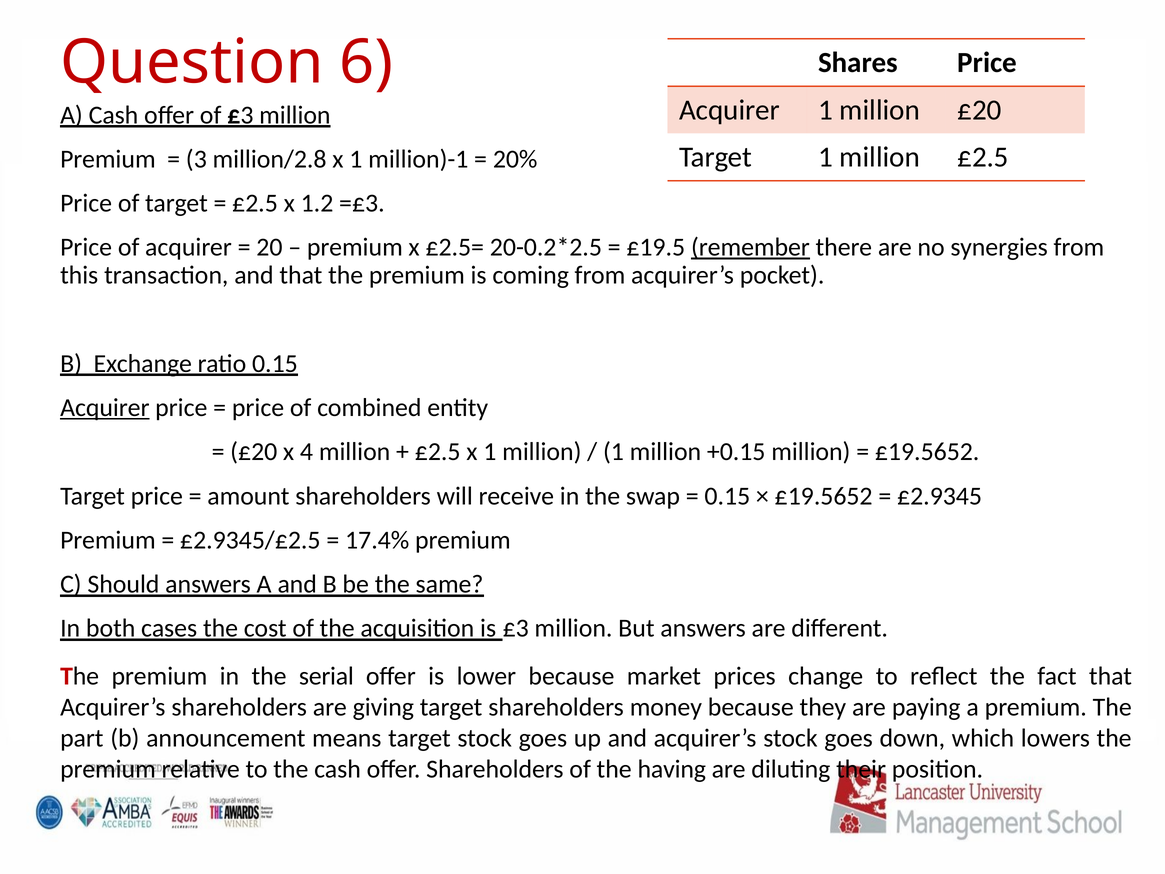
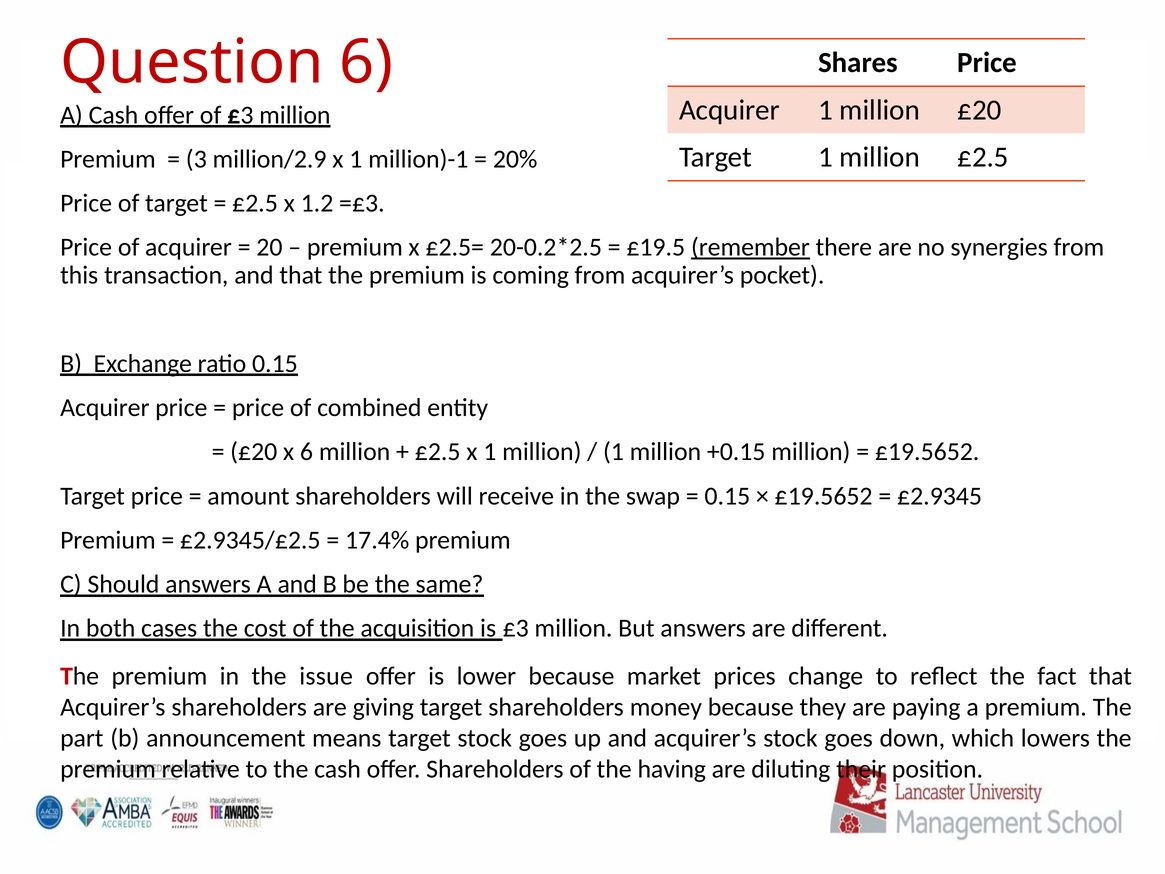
million/2.8: million/2.8 -> million/2.9 (270, 159)
Acquirer underline: present -> none (105, 408)
x 4: 4 -> 6 (307, 452)
serial: serial -> issue (326, 676)
